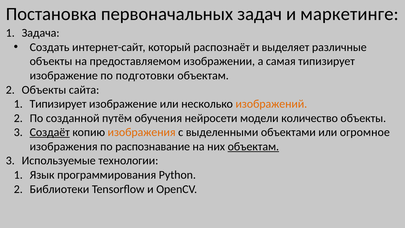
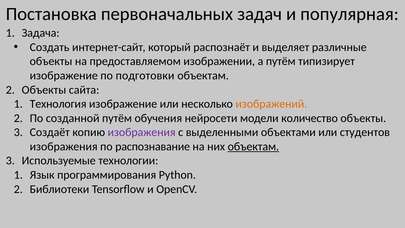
маркетинге: маркетинге -> популярная (350, 14)
а самая: самая -> путём (281, 61)
Типизирует: Типизирует -> Технология (58, 104)
Создаёт underline: present -> none (50, 132)
изображения colour: orange -> purple (142, 132)
огромное: огромное -> студентов (365, 132)
